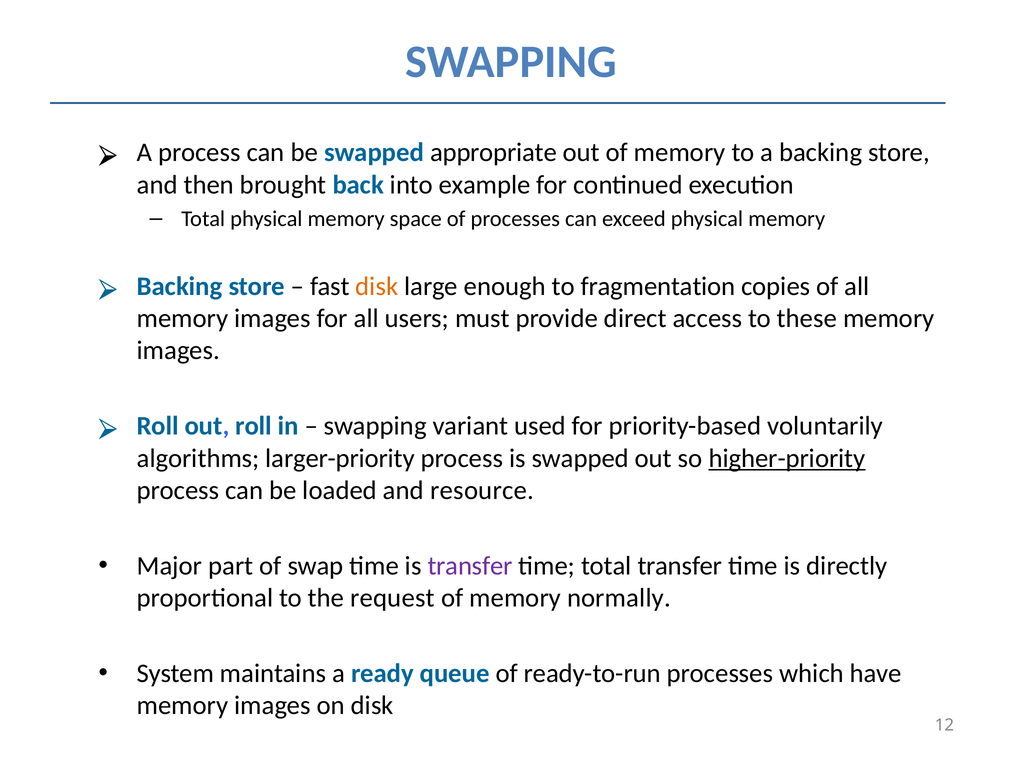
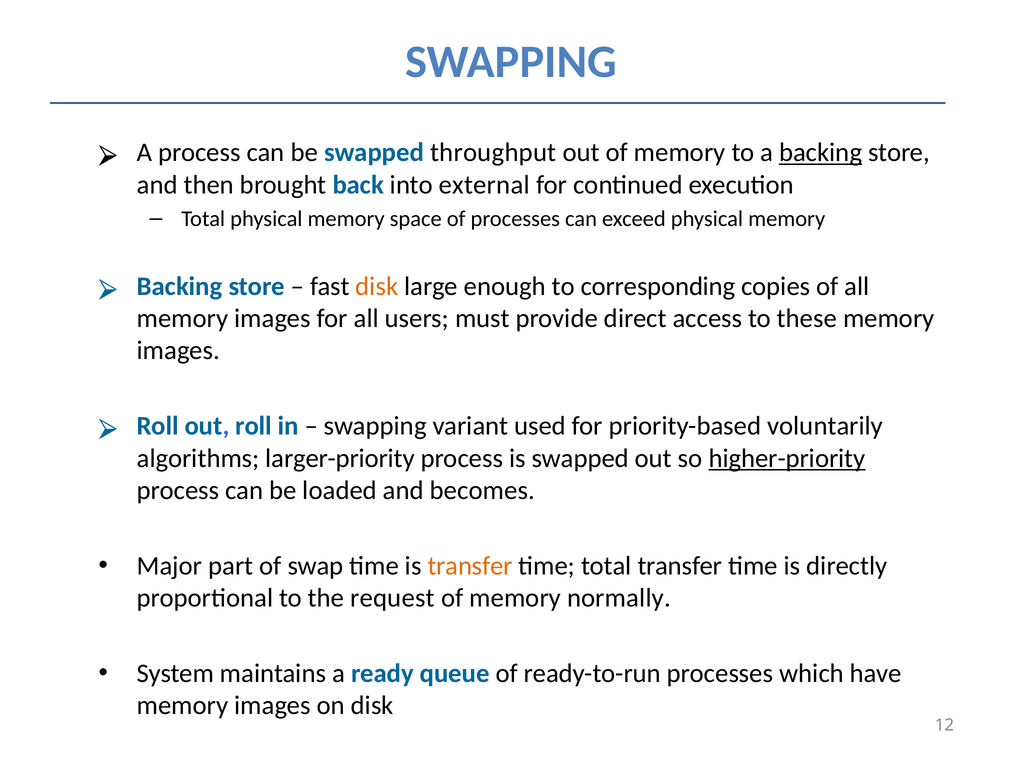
appropriate: appropriate -> throughput (493, 153)
backing underline: none -> present (821, 153)
example: example -> external (484, 185)
fragmentation: fragmentation -> corresponding (658, 286)
resource: resource -> becomes (482, 491)
transfer colour: purple -> orange (470, 566)
